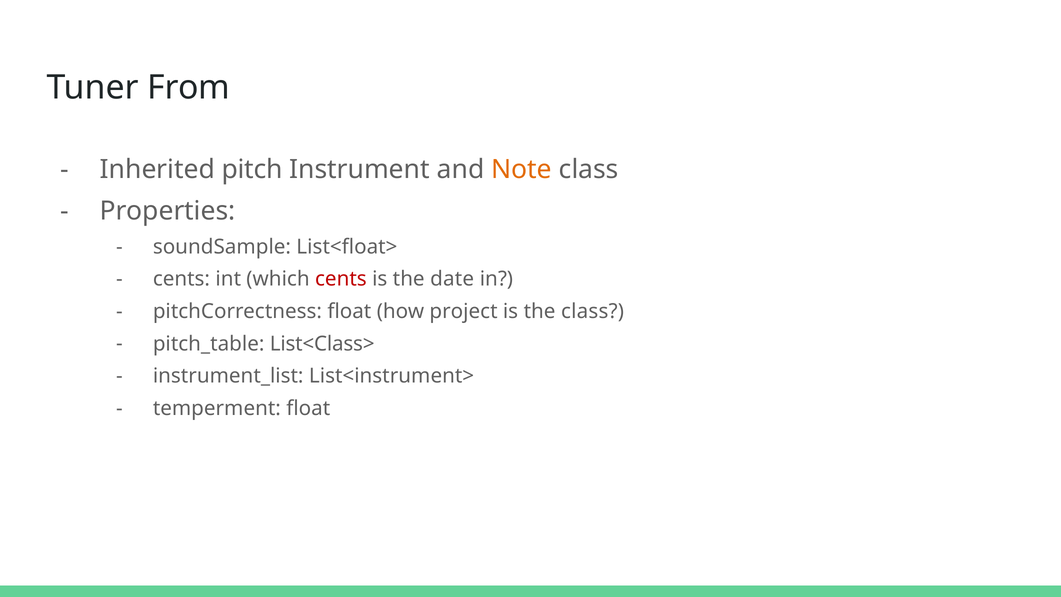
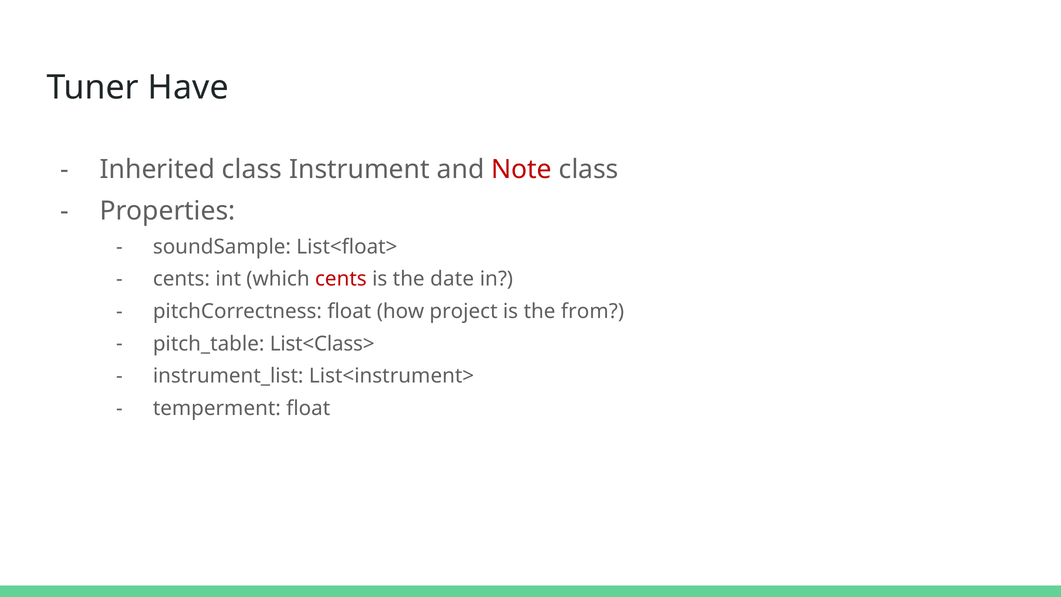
From: From -> Have (188, 87)
Inherited pitch: pitch -> class (252, 169)
Note colour: orange -> red (522, 169)
the class: class -> from (593, 311)
